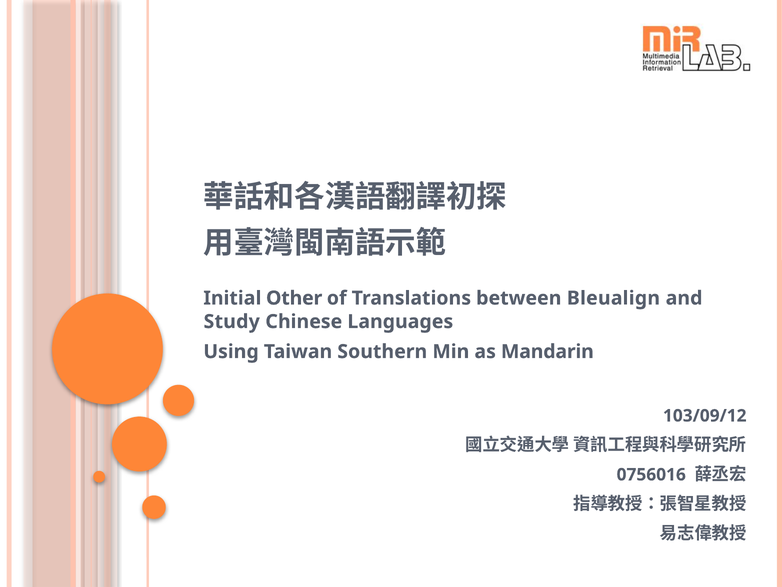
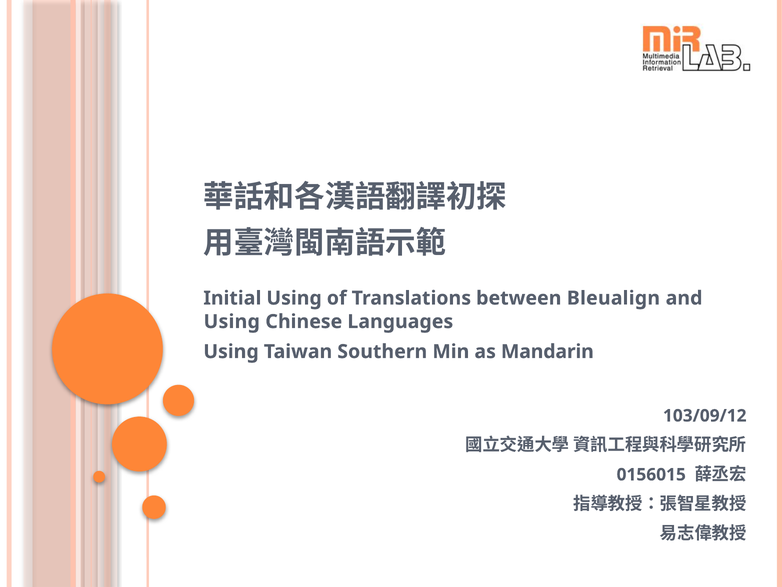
Initial Other: Other -> Using (294, 298)
Study: Study -> Using (232, 321)
0756016: 0756016 -> 0156015 (651, 474)
